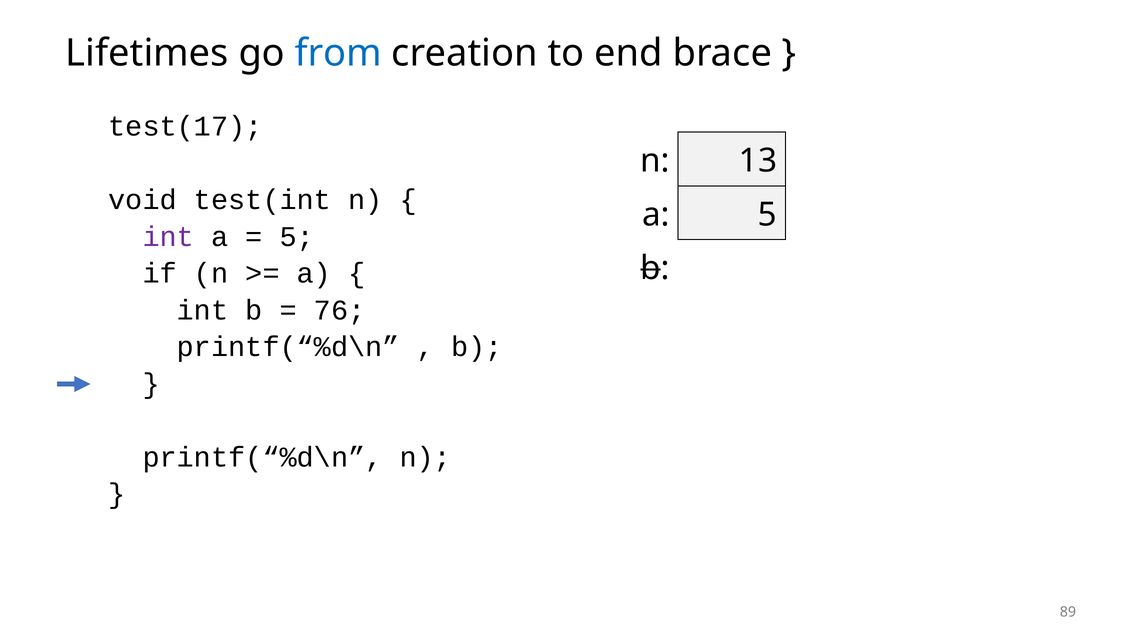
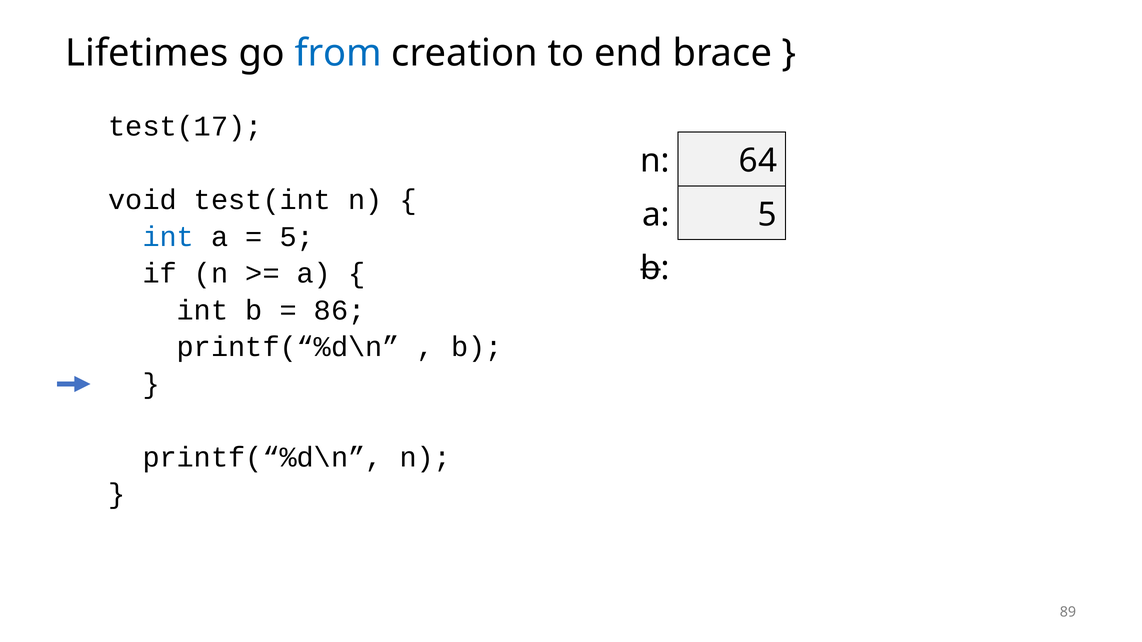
13: 13 -> 64 (758, 161)
int colour: purple -> blue (168, 237)
76: 76 -> 86 (340, 310)
